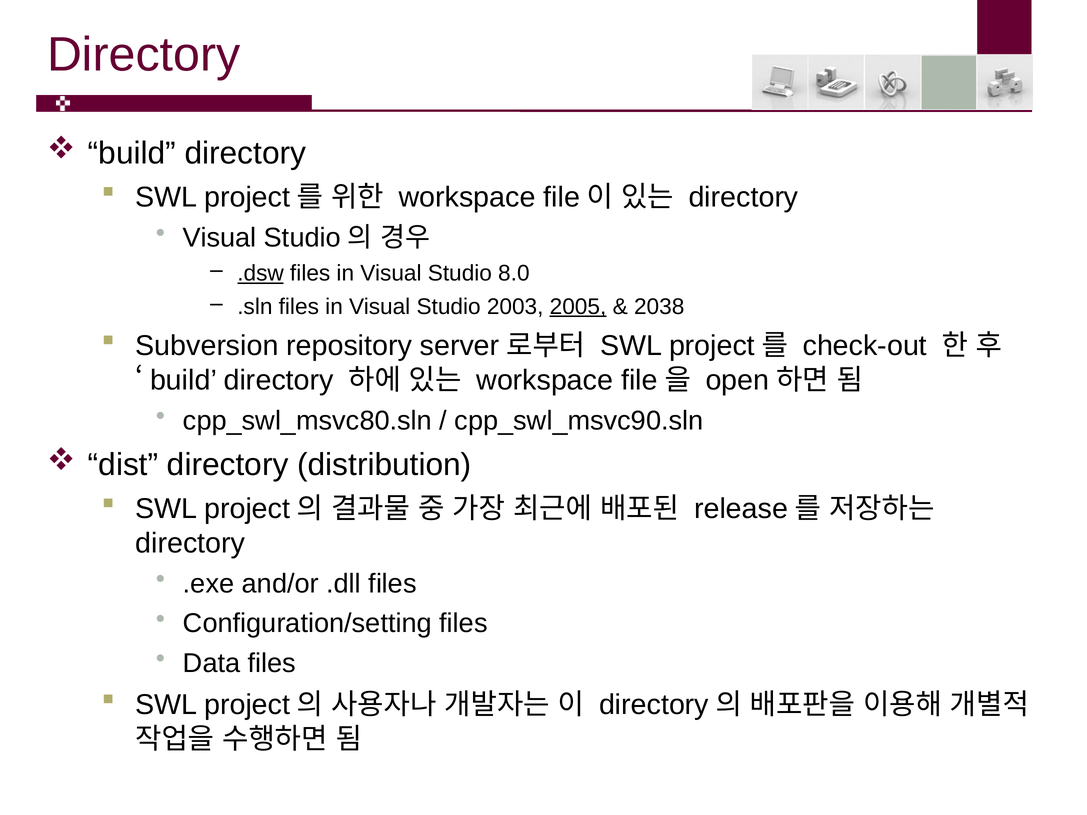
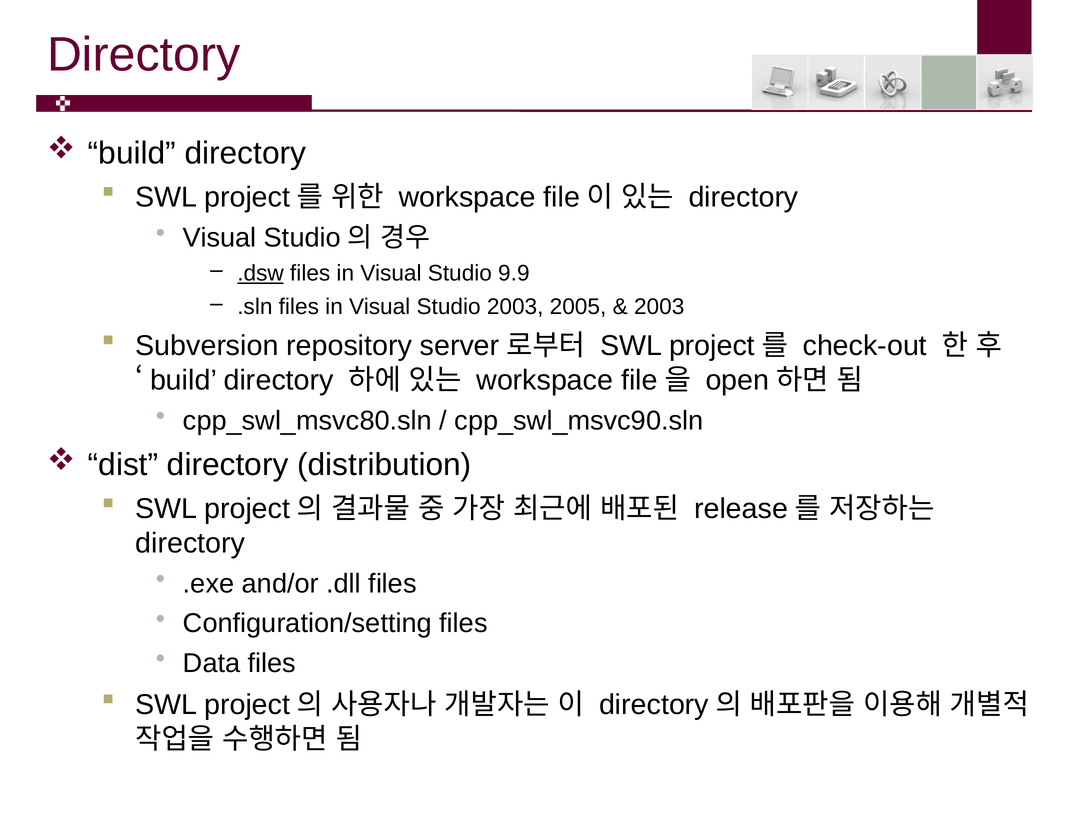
8.0: 8.0 -> 9.9 (514, 274)
2005 underline: present -> none (578, 307)
2038: 2038 -> 2003 (659, 307)
